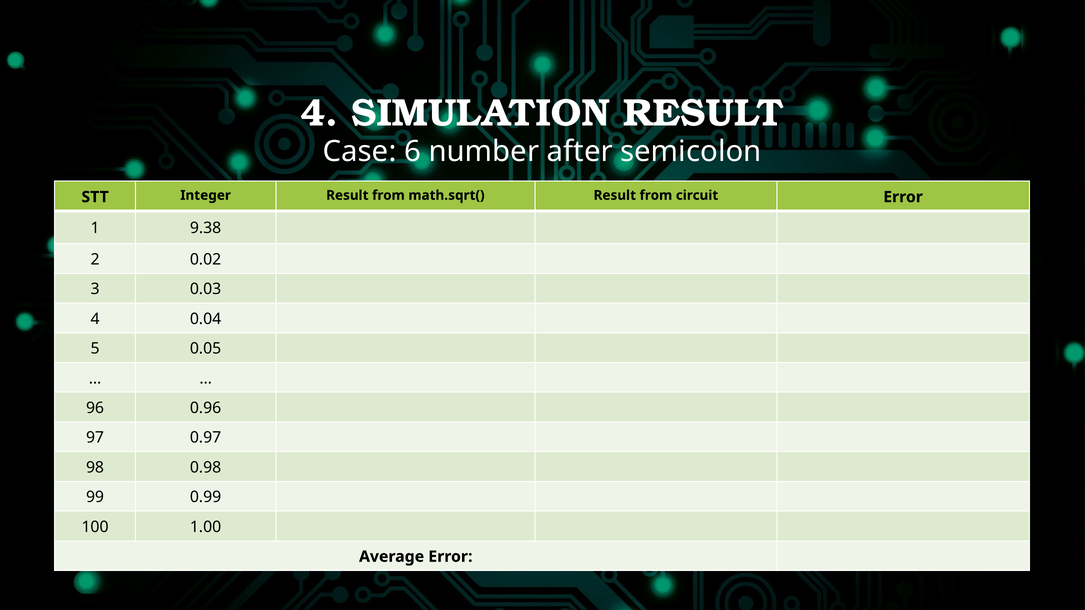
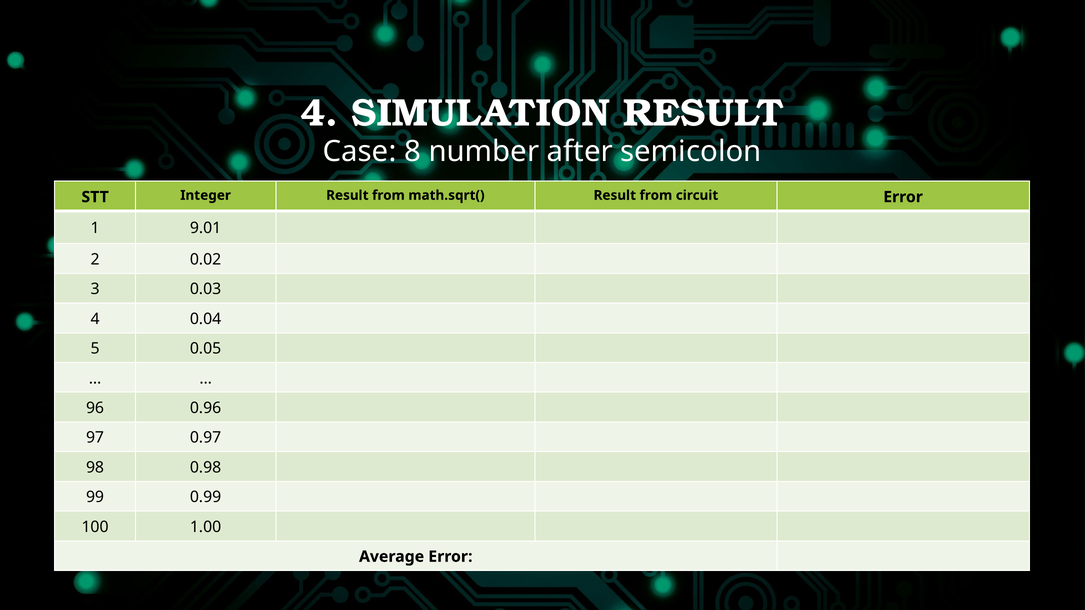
6: 6 -> 8 (412, 152)
9.38: 9.38 -> 9.01 (206, 228)
